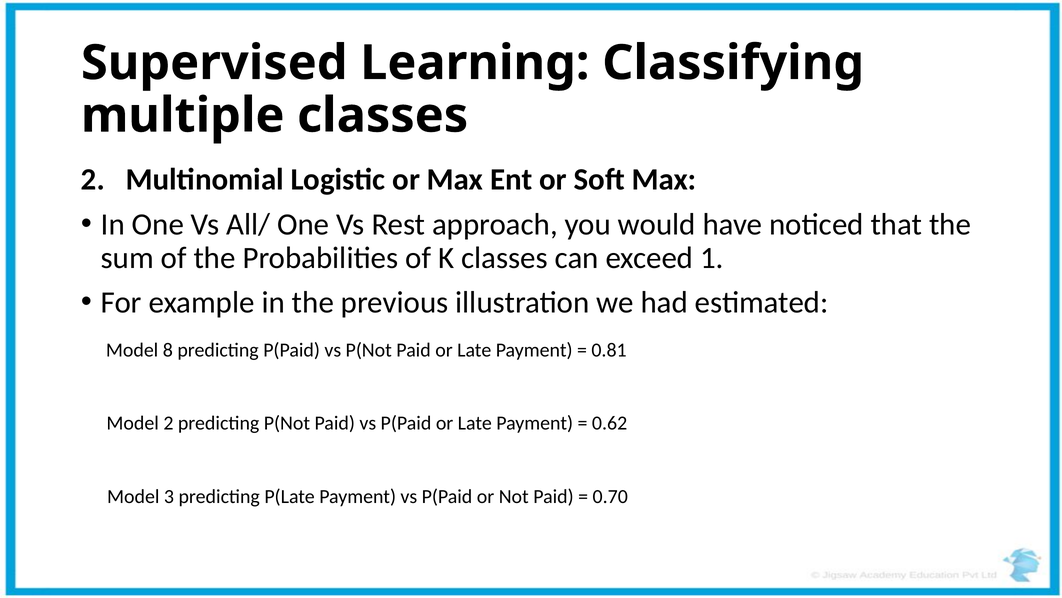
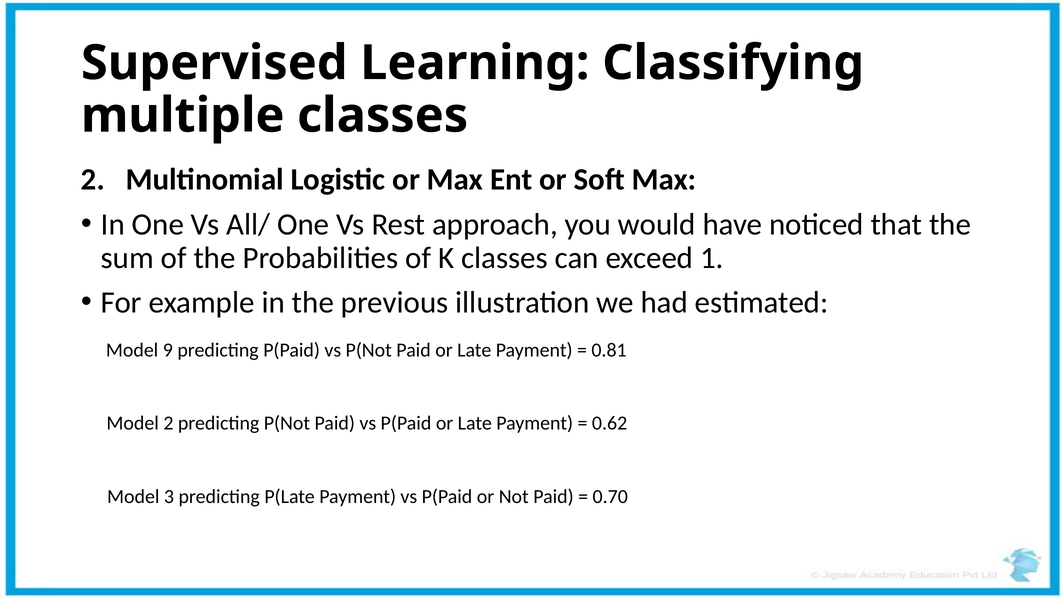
8: 8 -> 9 (168, 350)
